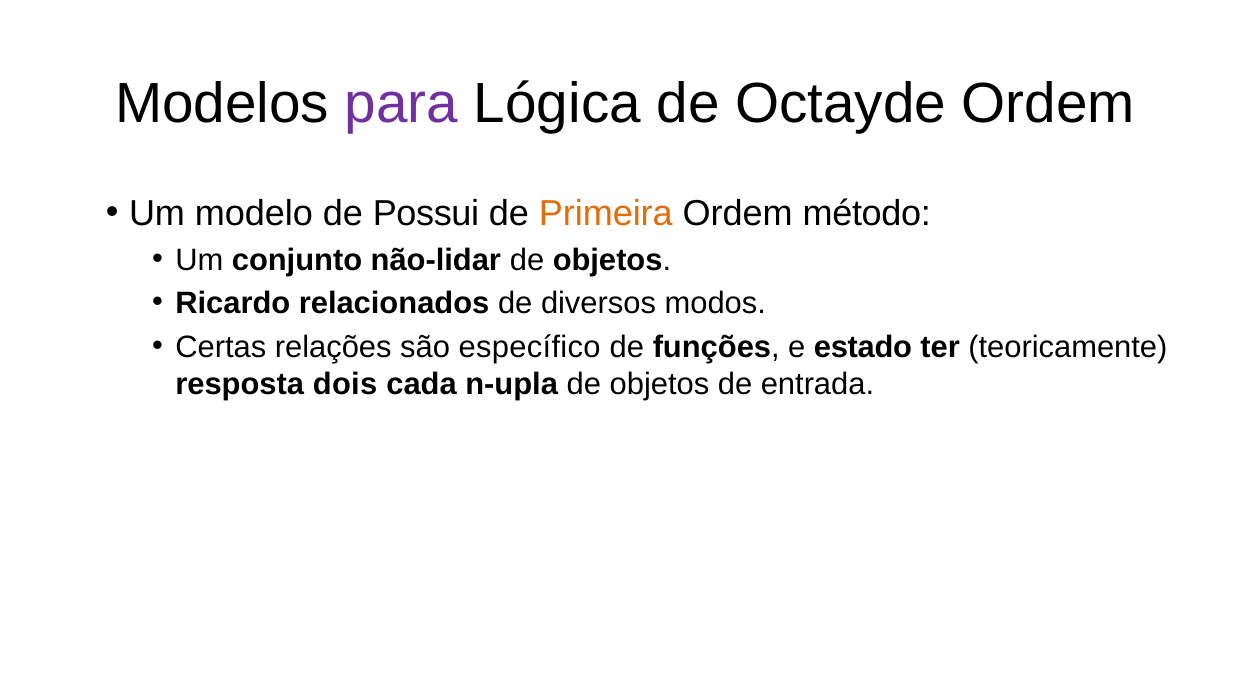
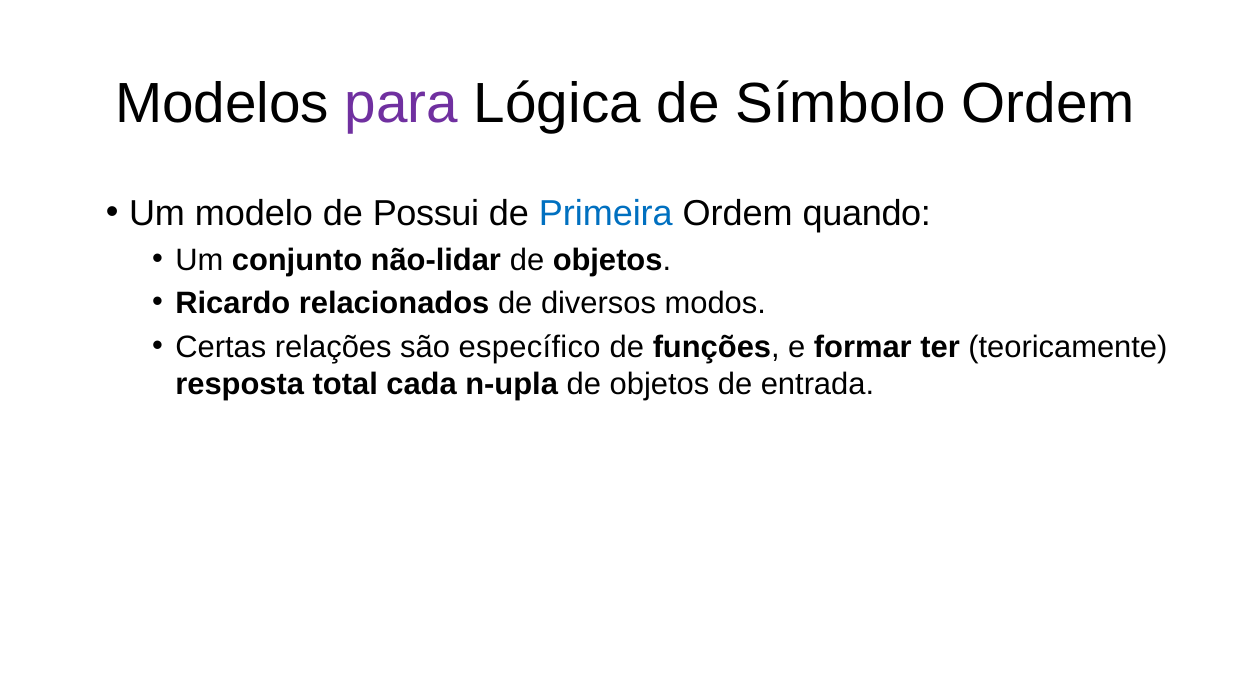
Octayde: Octayde -> Símbolo (840, 104)
Primeira colour: orange -> blue (606, 214)
método: método -> quando (867, 214)
estado: estado -> formar (863, 347)
dois: dois -> total (345, 384)
